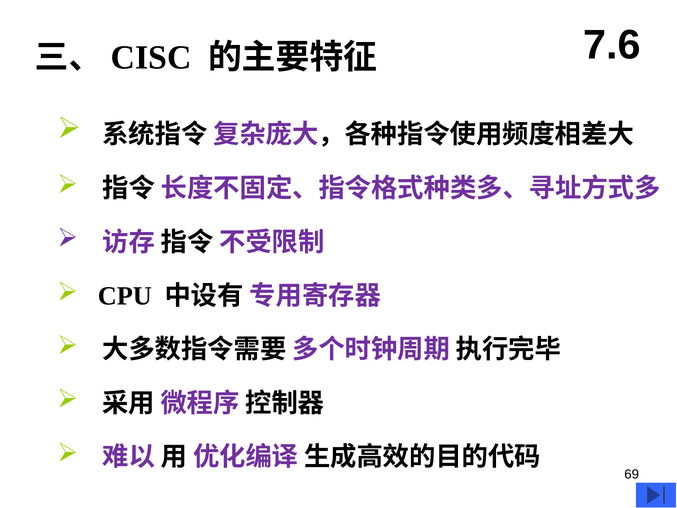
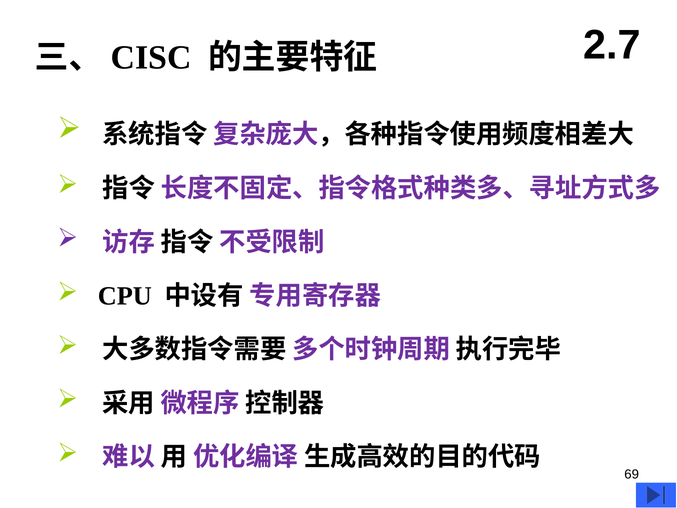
7.6: 7.6 -> 2.7 (612, 45)
